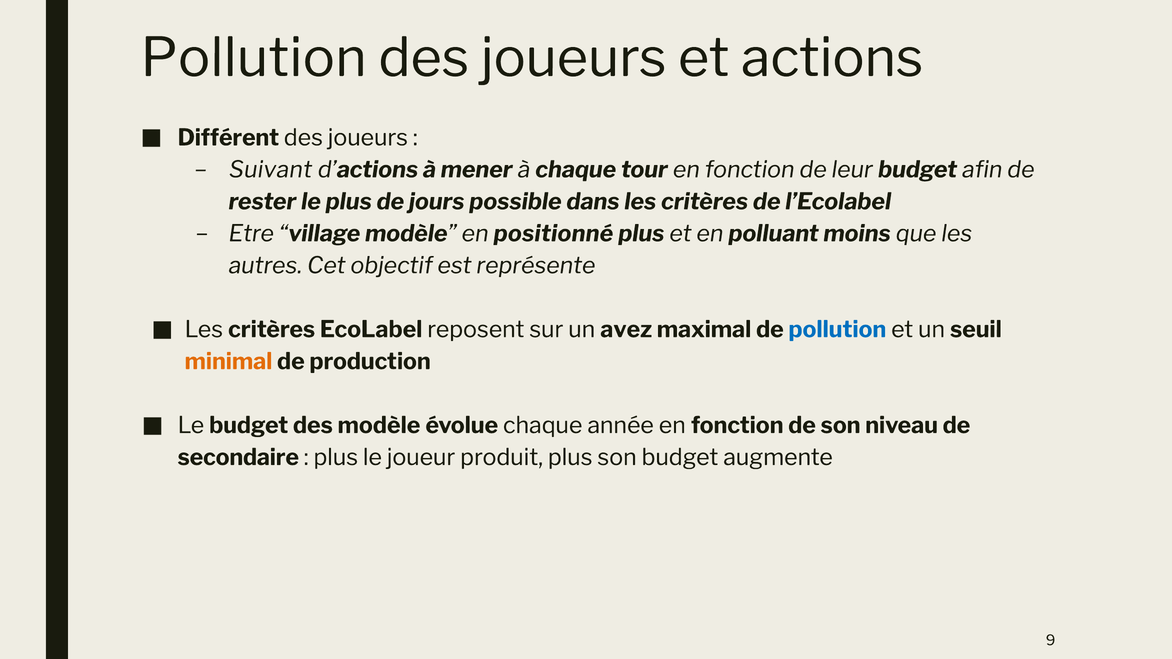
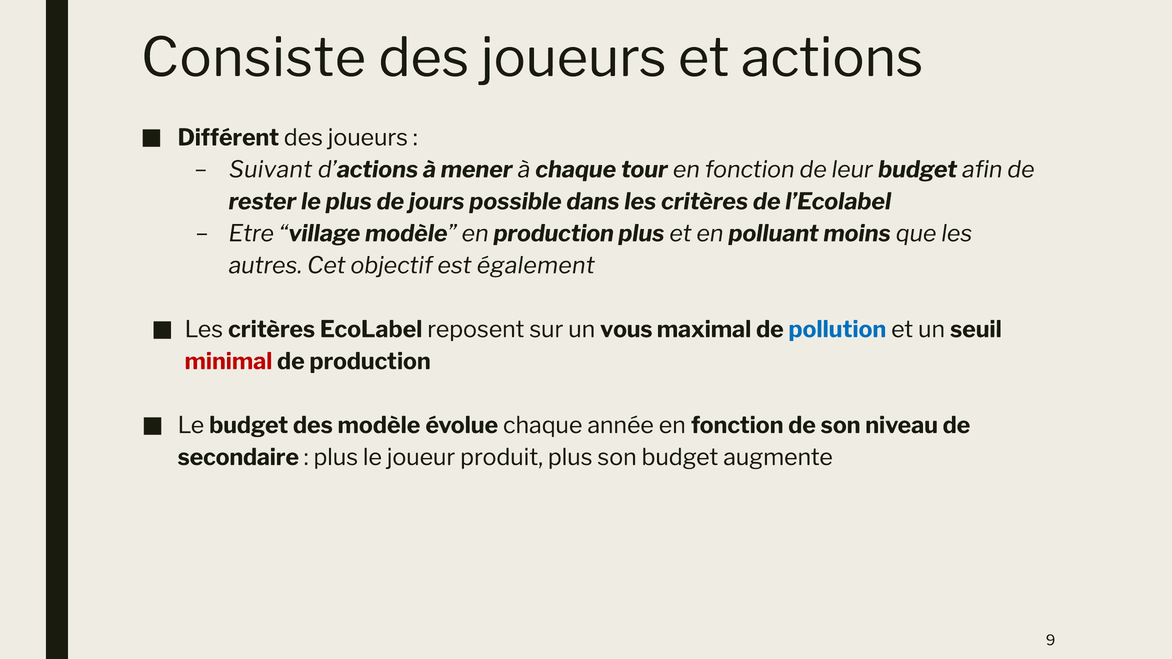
Pollution: Pollution -> Consiste (254, 58)
en positionné: positionné -> production (554, 234)
représente: représente -> également (536, 266)
avez: avez -> vous (626, 330)
minimal colour: orange -> red (228, 362)
